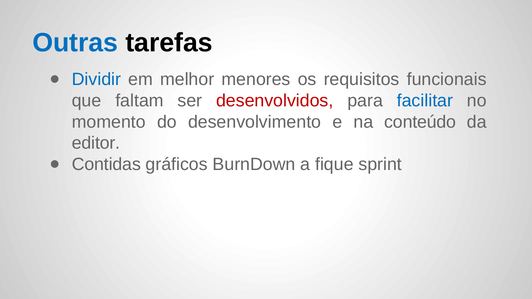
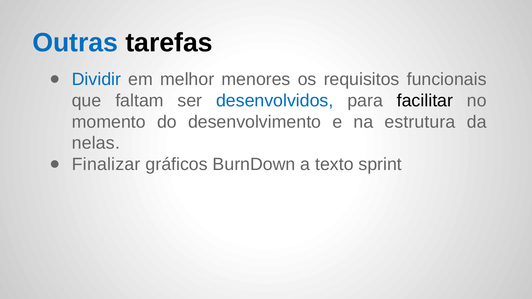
desenvolvidos colour: red -> blue (275, 101)
facilitar colour: blue -> black (425, 101)
conteúdo: conteúdo -> estrutura (420, 122)
editor: editor -> nelas (96, 143)
Contidas: Contidas -> Finalizar (106, 165)
fique: fique -> texto (334, 165)
